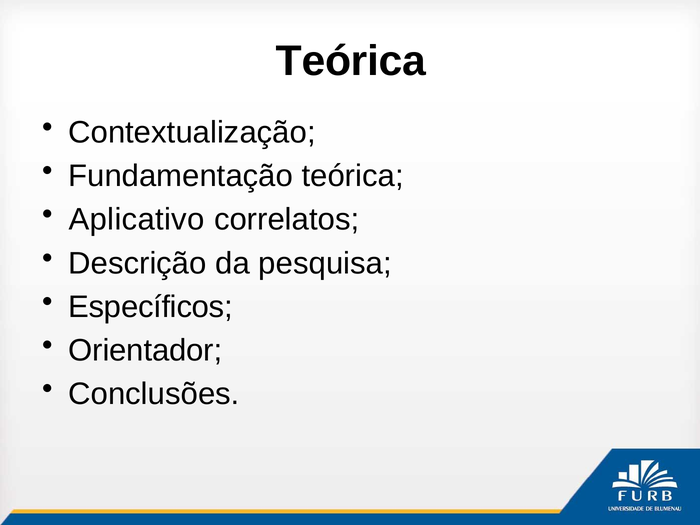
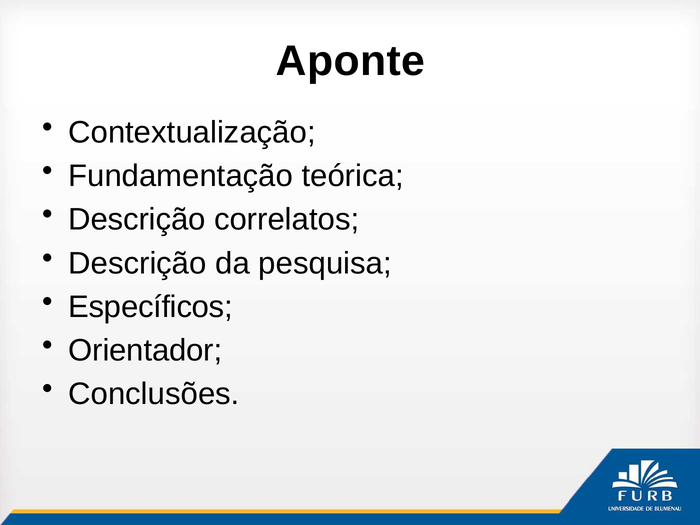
Teórica: Teórica -> Aponte (350, 61)
Aplicativo: Aplicativo -> Descrição (137, 220)
